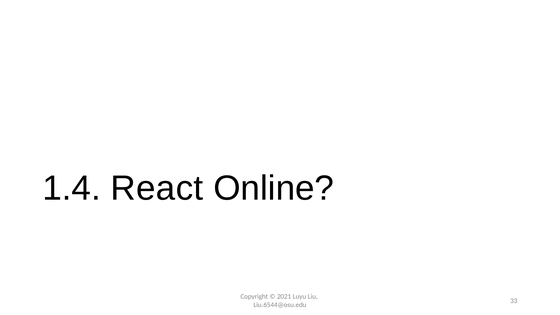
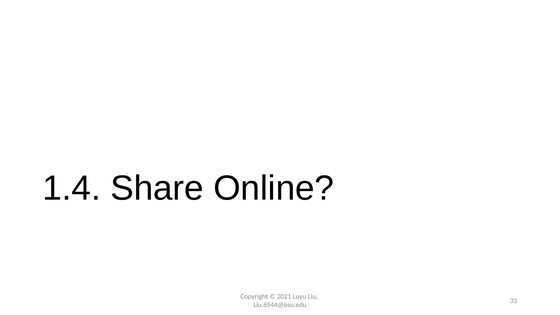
React: React -> Share (157, 188)
